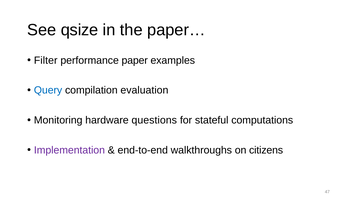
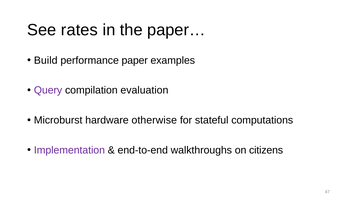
qsize: qsize -> rates (79, 30)
Filter: Filter -> Build (46, 60)
Query colour: blue -> purple (48, 90)
Monitoring: Monitoring -> Microburst (58, 120)
questions: questions -> otherwise (154, 120)
